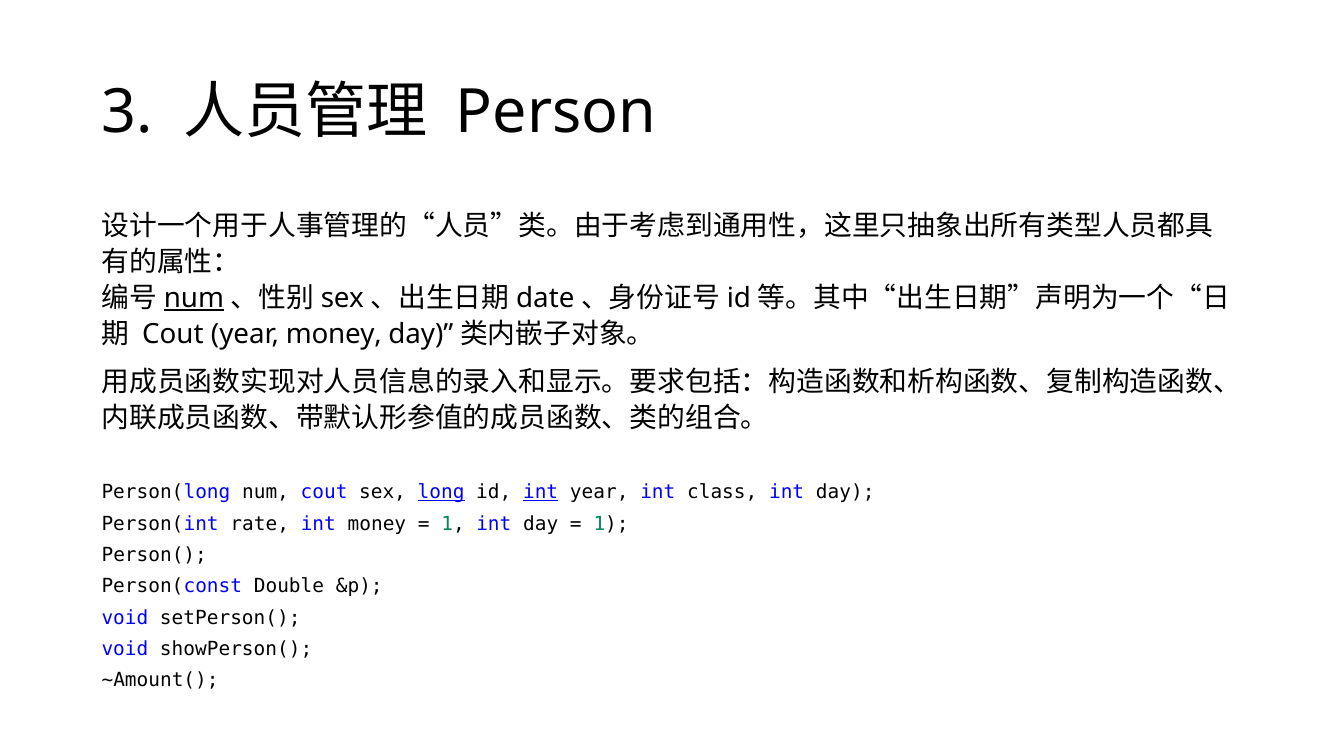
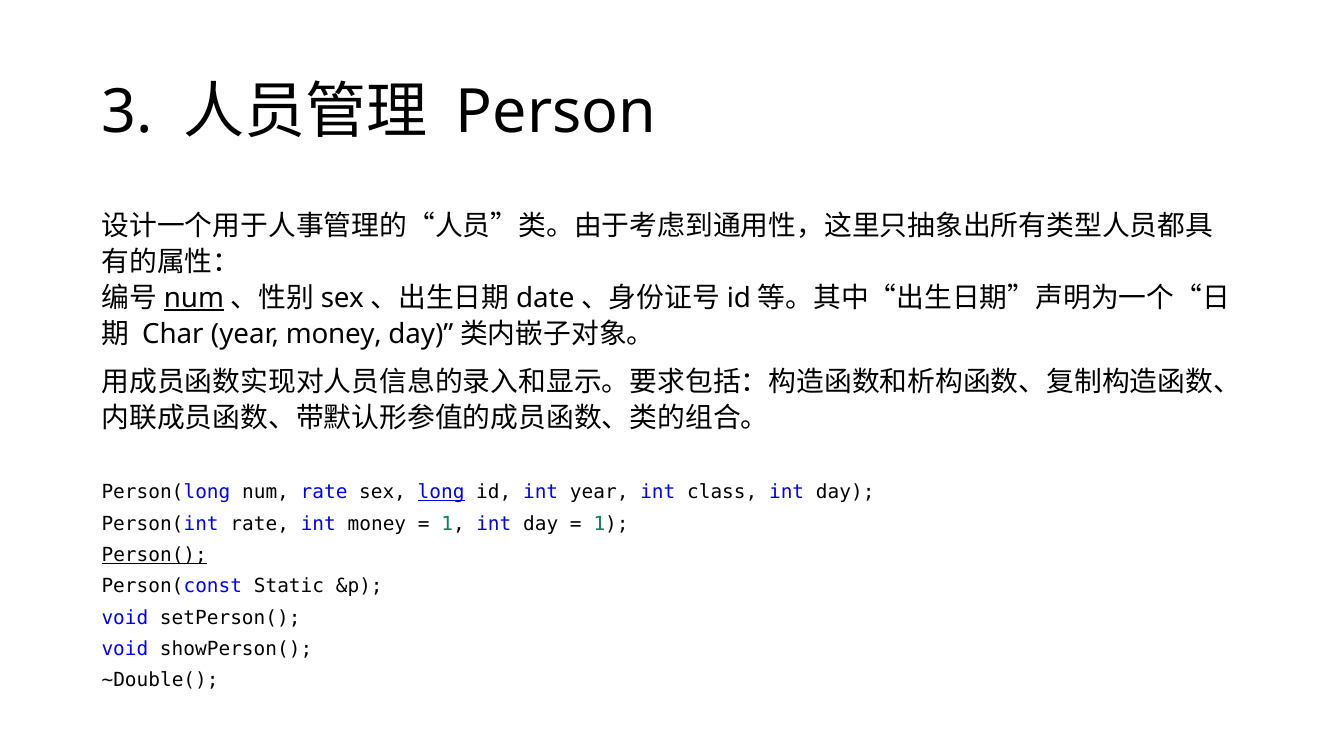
Cout: Cout -> Char (173, 334)
num cout: cout -> rate (324, 492)
int underline: present -> none (541, 492)
Person( underline: none -> present (154, 554)
Double: Double -> Static (289, 586)
~Amount(: ~Amount( -> ~Double( (160, 680)
